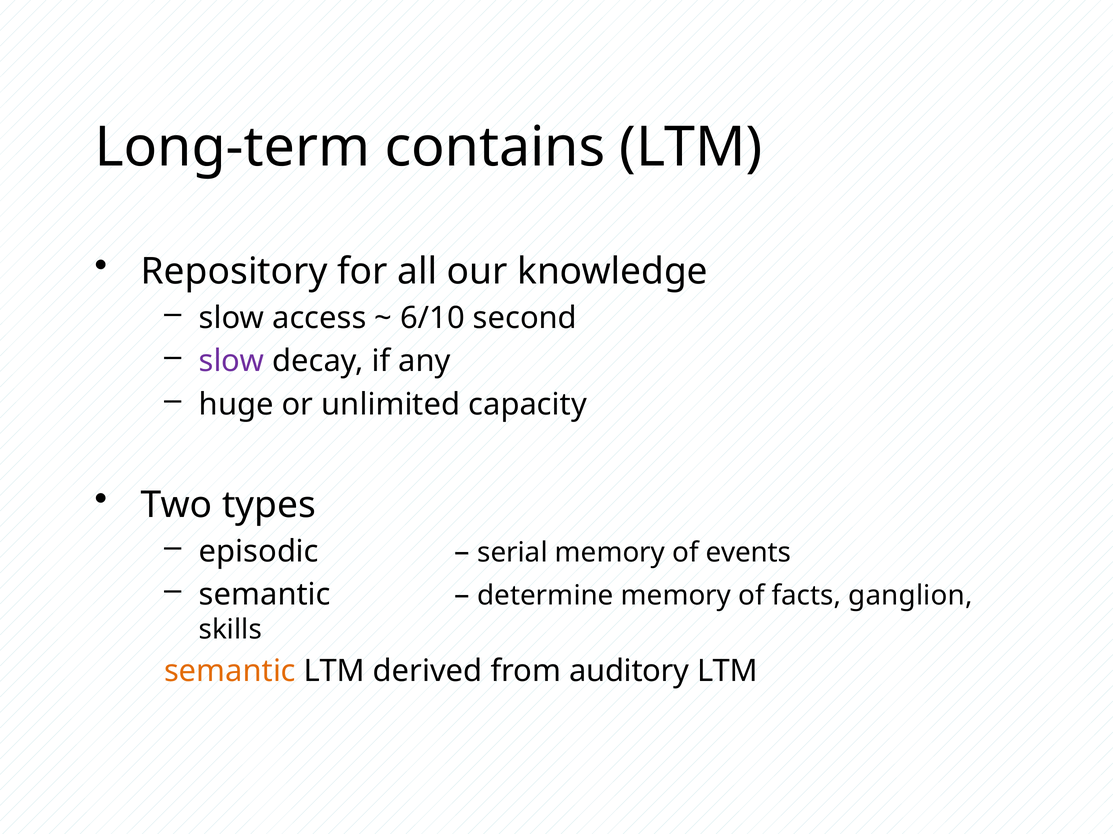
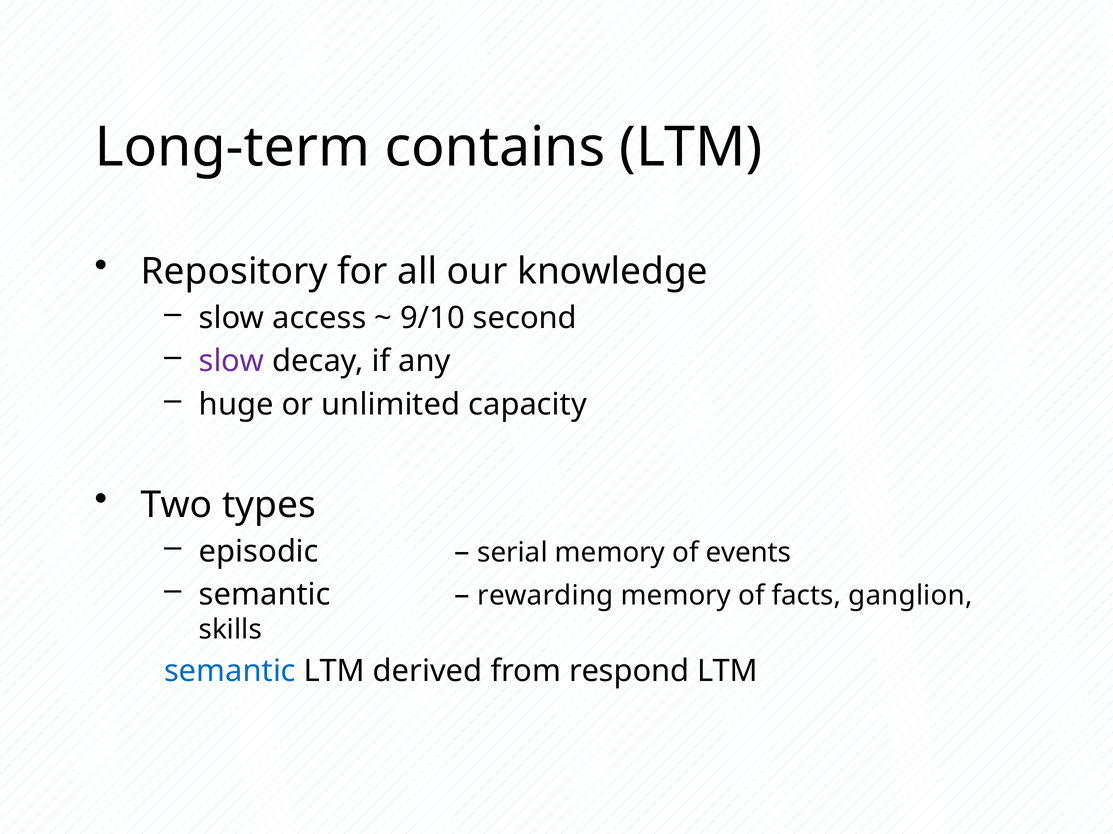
6/10: 6/10 -> 9/10 (433, 318)
determine: determine -> rewarding (545, 596)
semantic colour: orange -> blue (230, 672)
auditory: auditory -> respond (629, 672)
